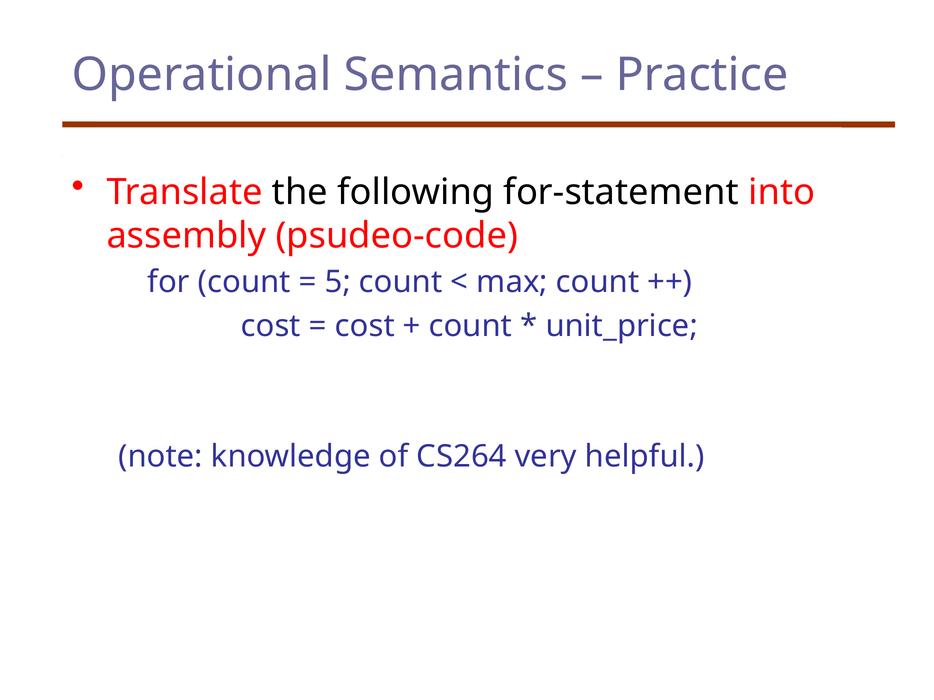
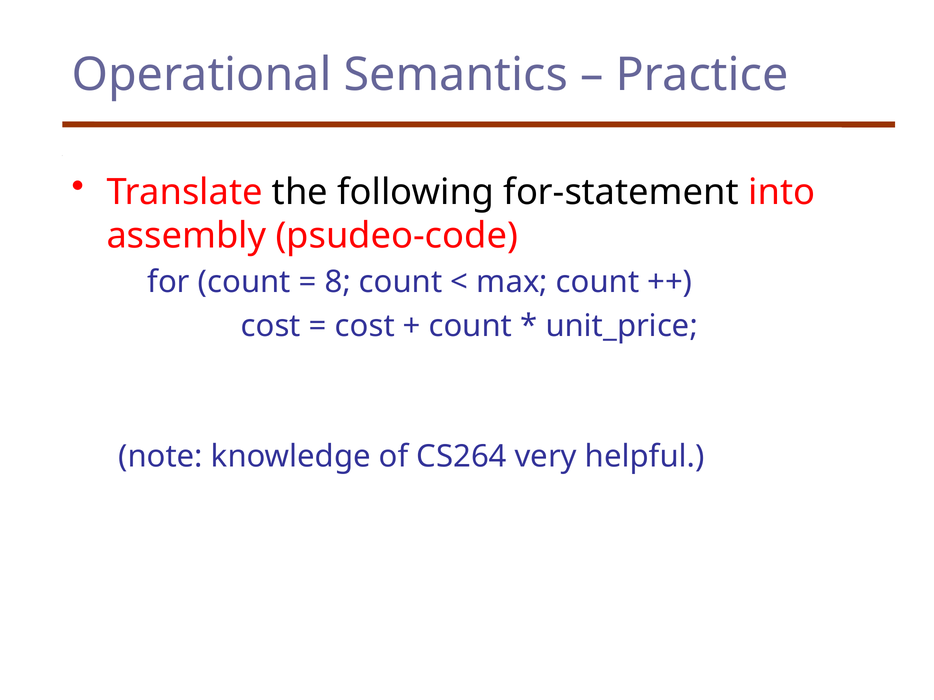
5: 5 -> 8 (338, 282)
